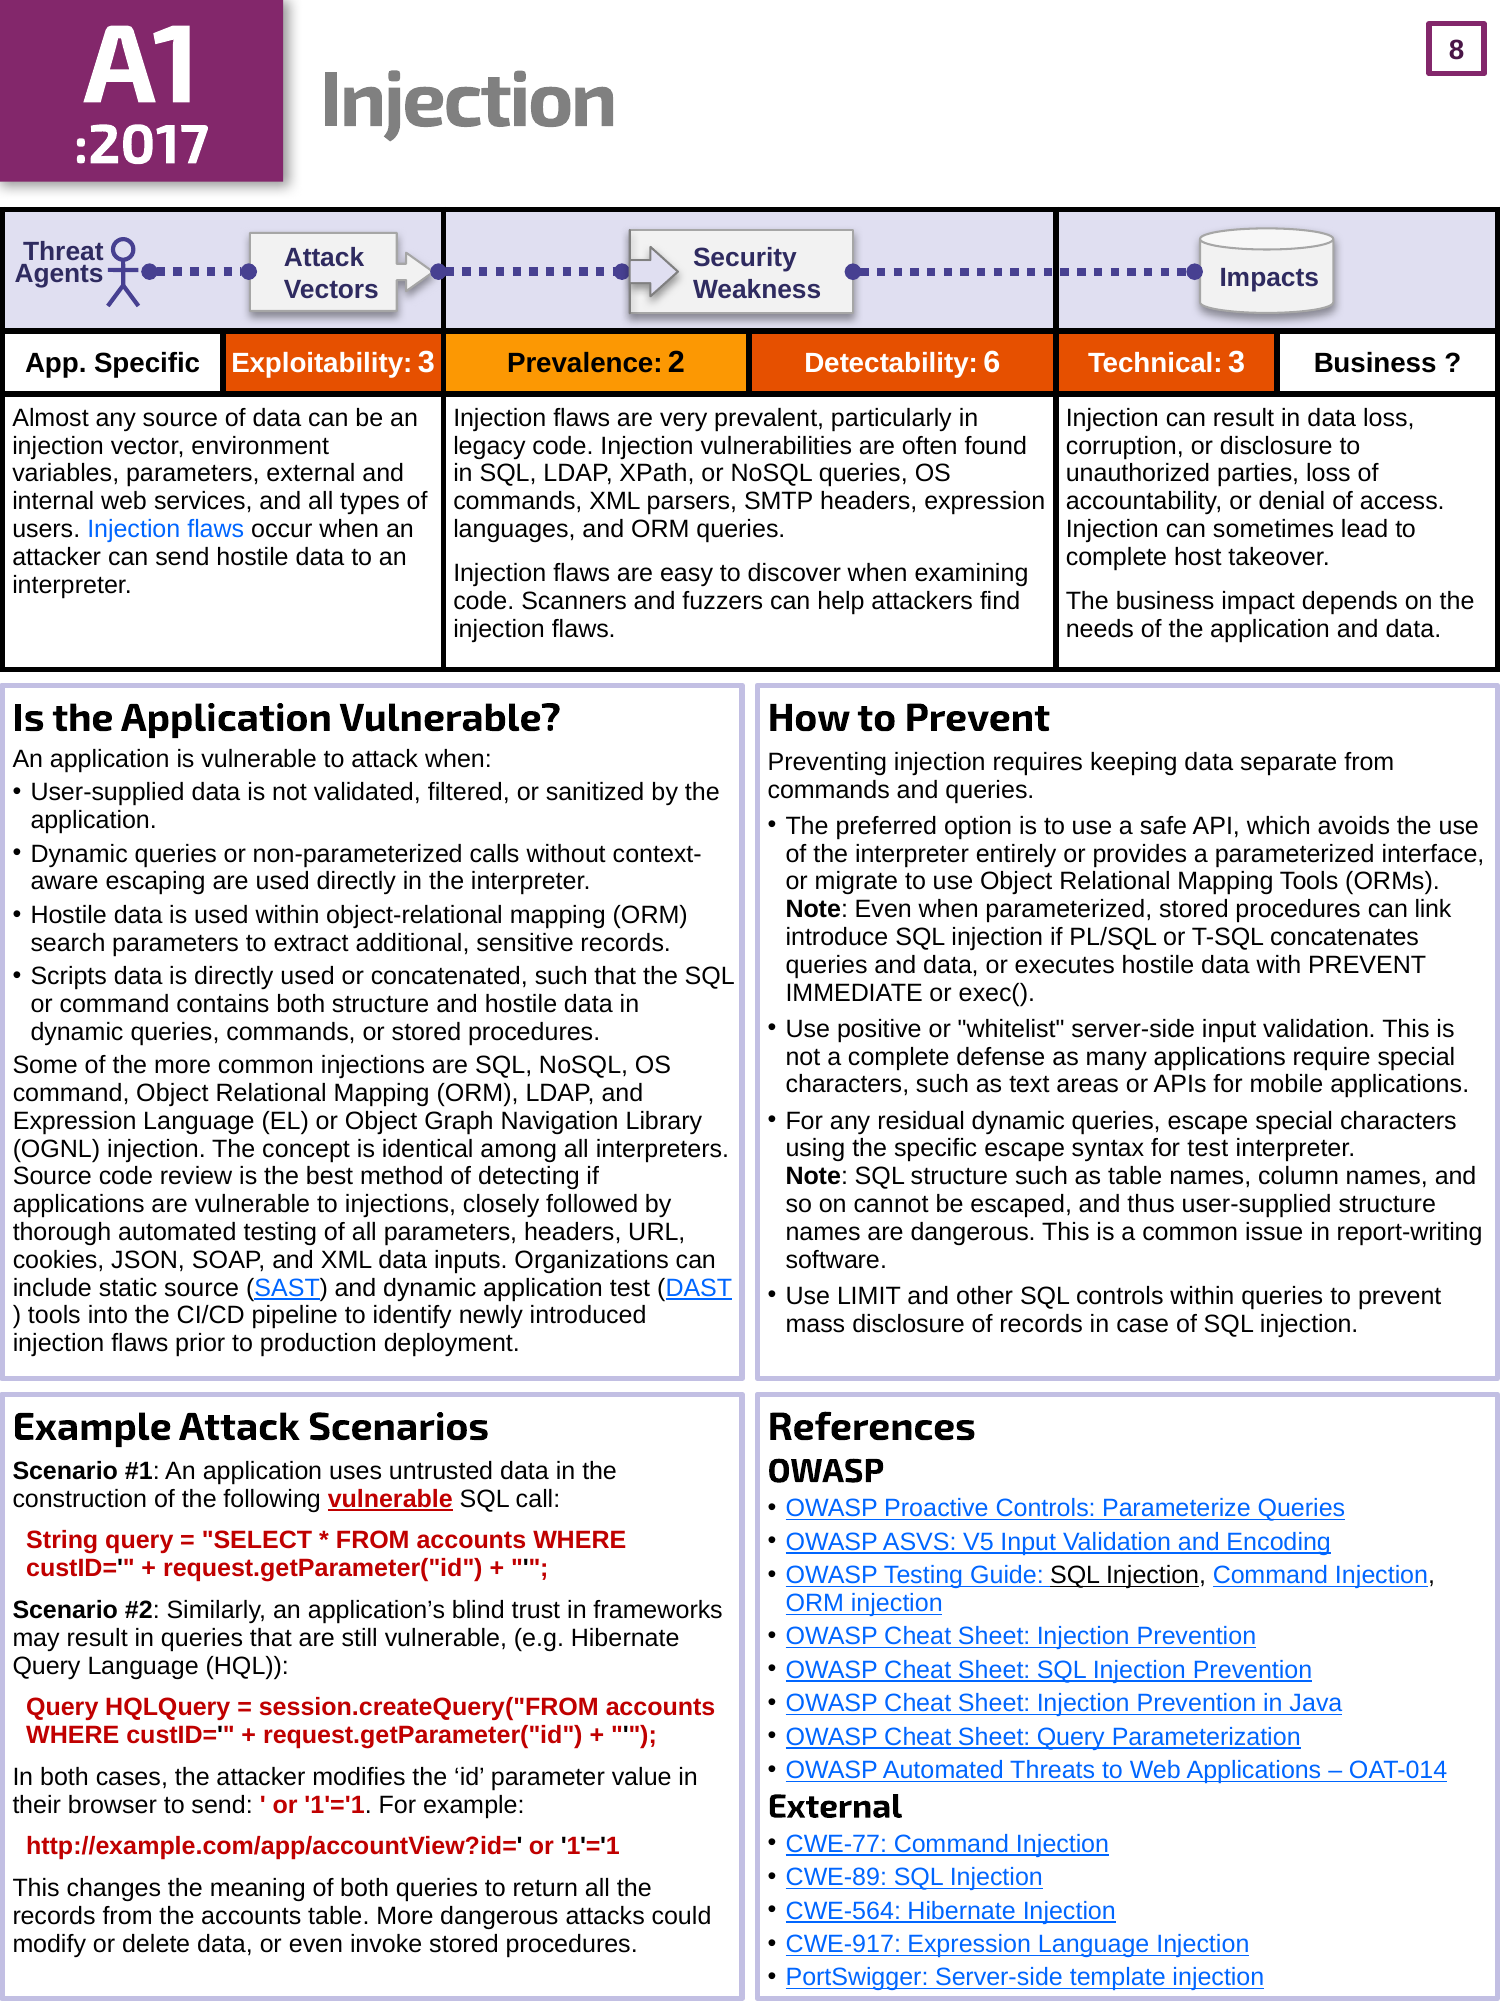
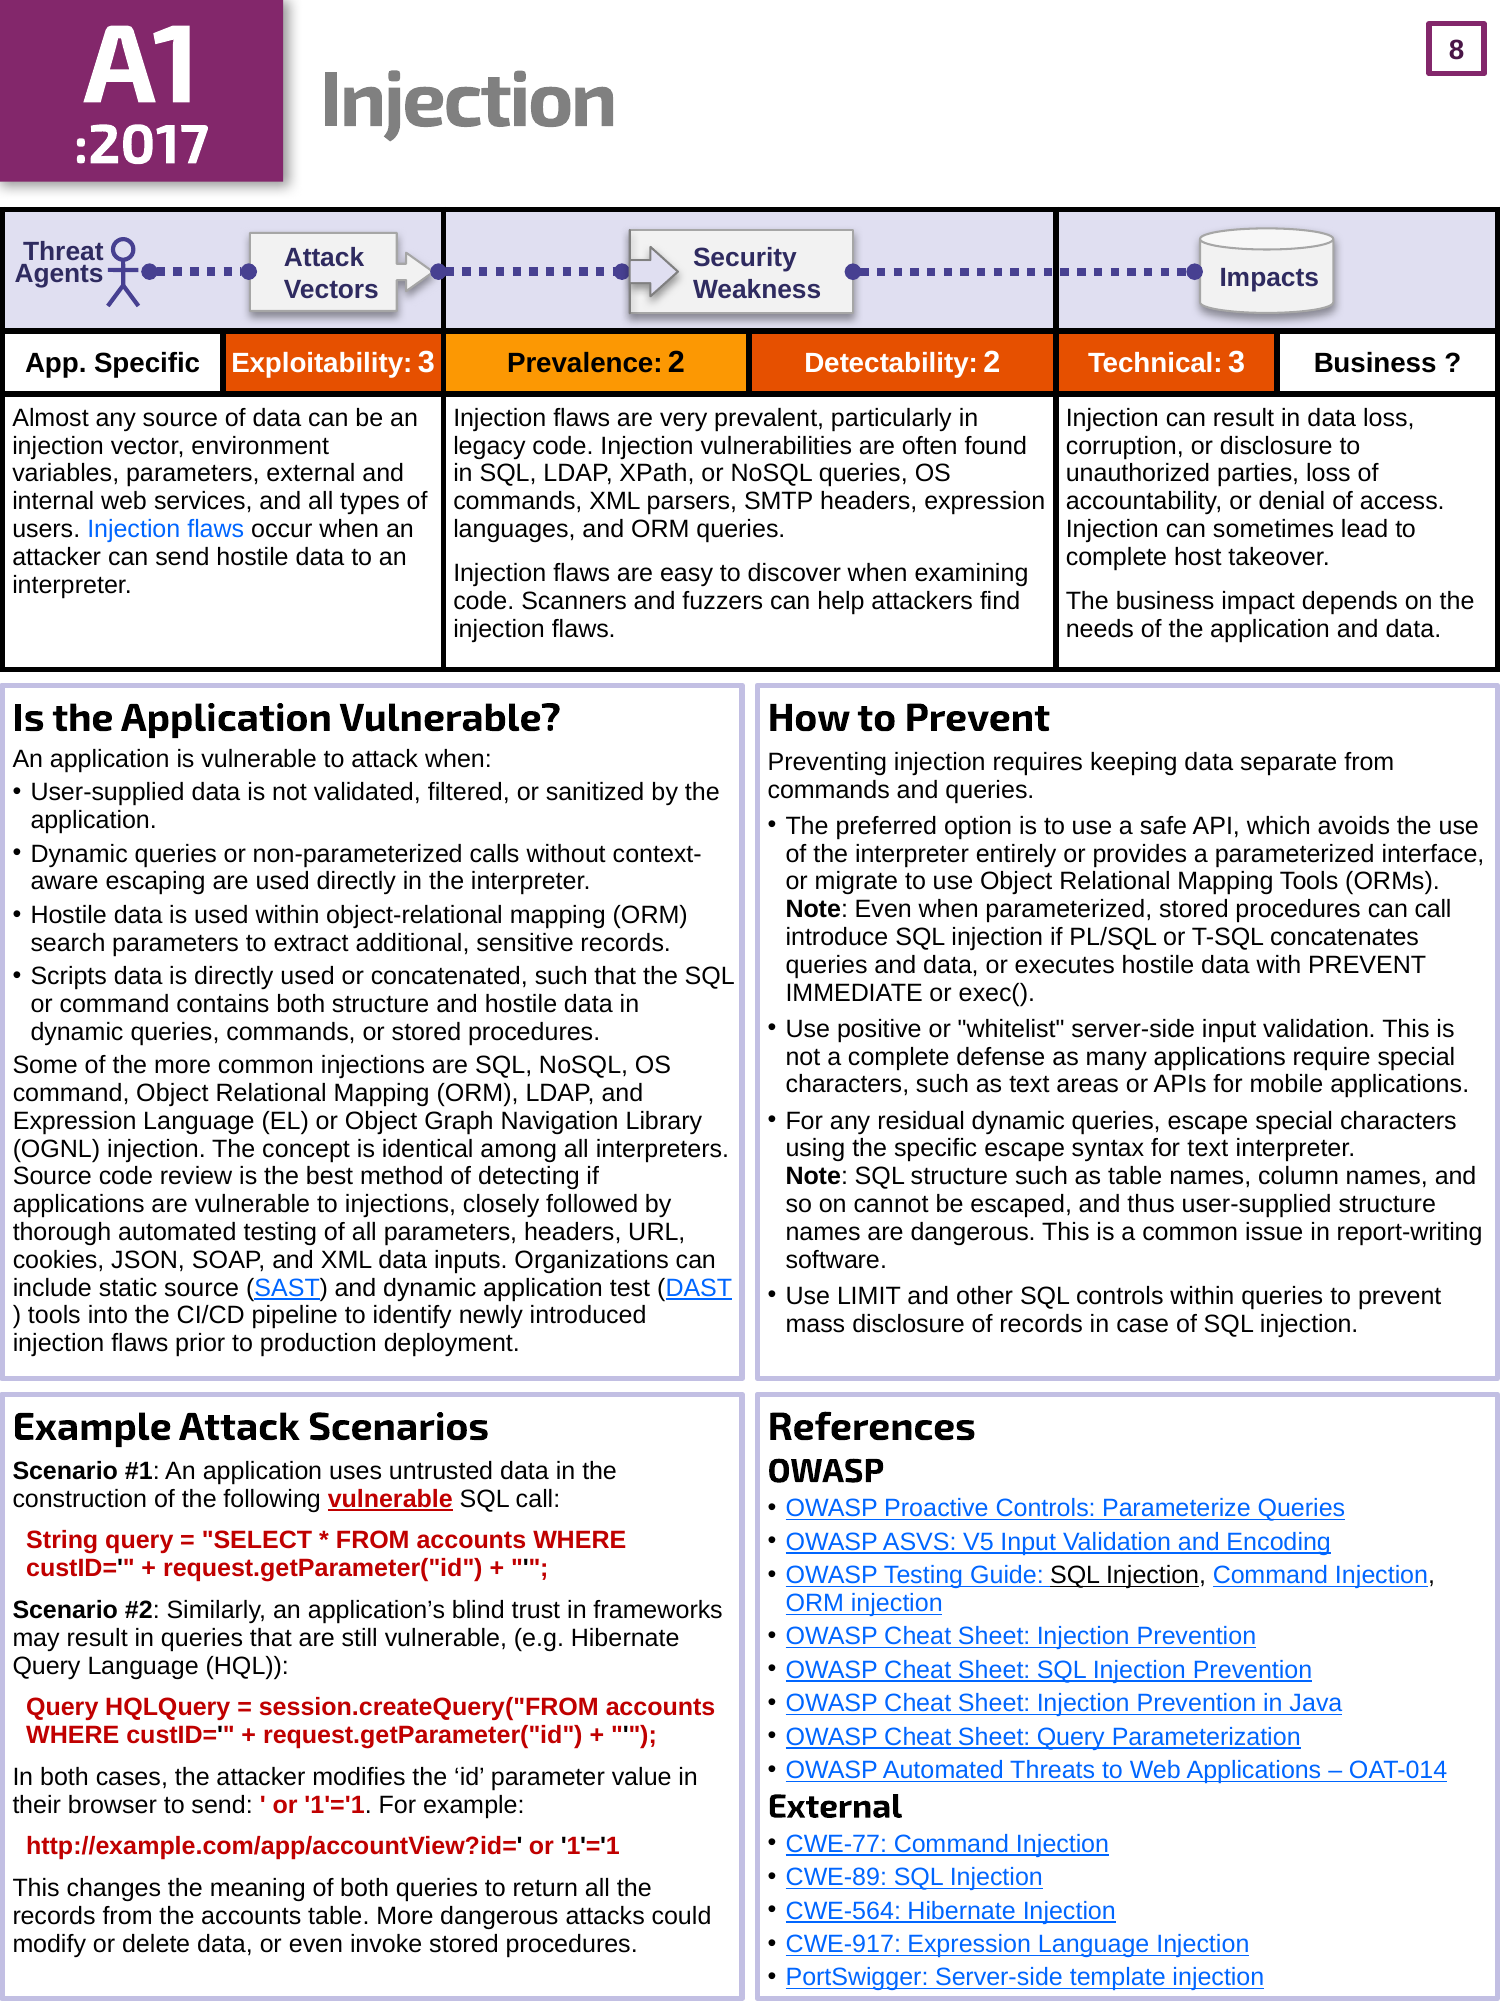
Detectability 6: 6 -> 2 (992, 362)
can link: link -> call (1433, 909)
for test: test -> text (1208, 1148)
